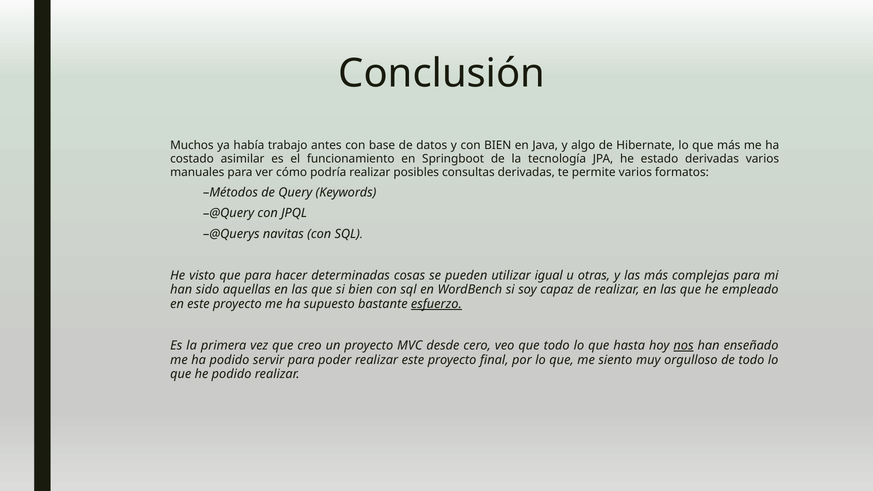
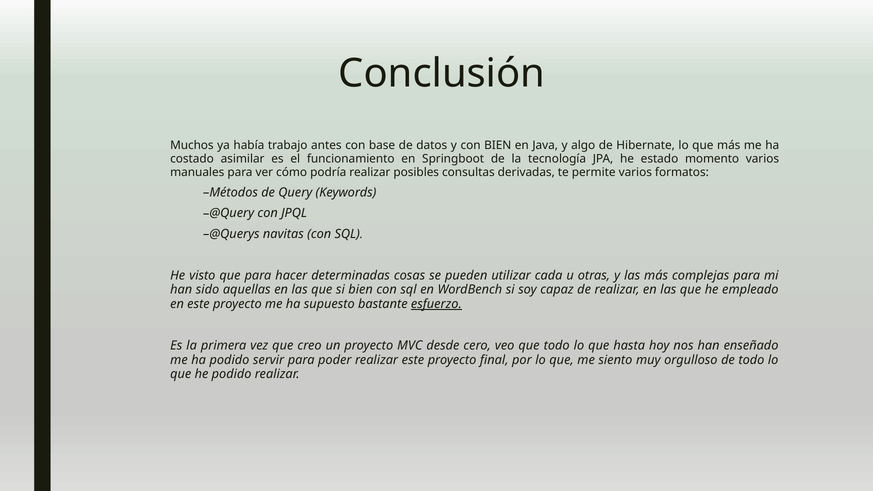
estado derivadas: derivadas -> momento (712, 159)
igual: igual -> cada (549, 275)
nos underline: present -> none (683, 346)
